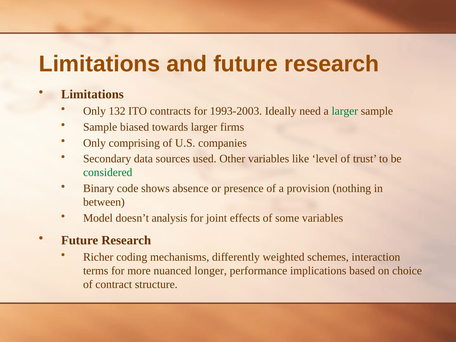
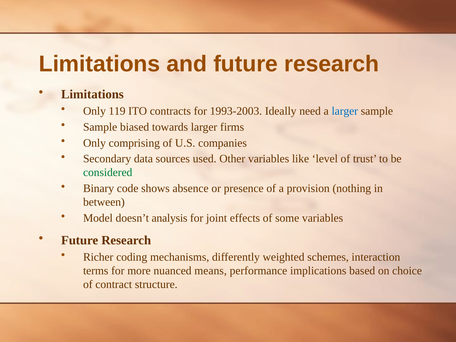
132: 132 -> 119 (117, 111)
larger colour: green -> blue (345, 111)
longer: longer -> means (211, 271)
